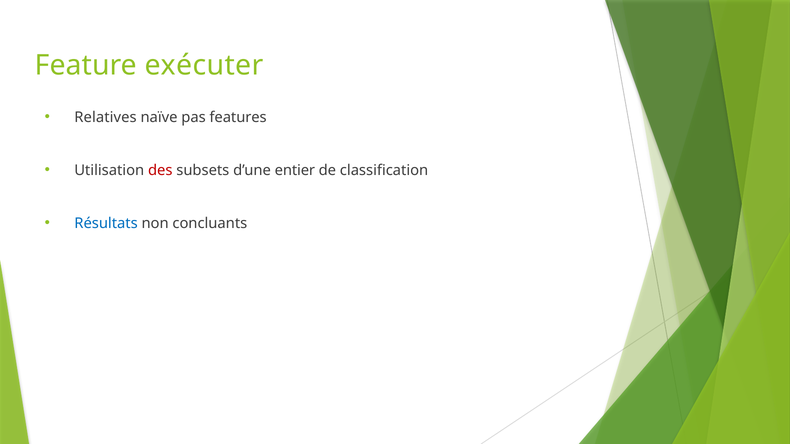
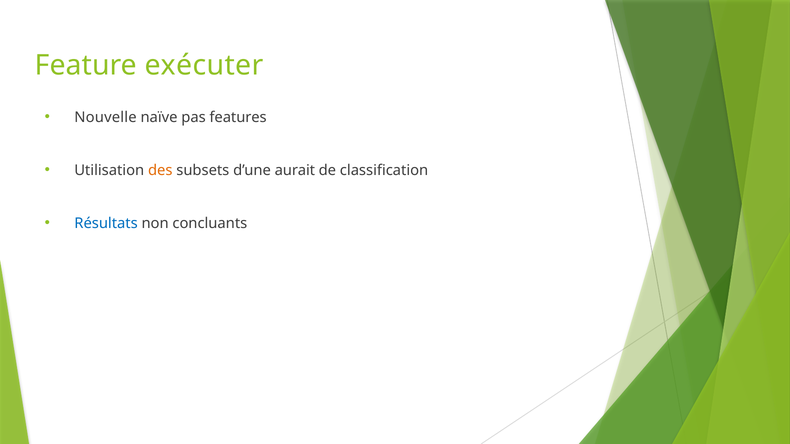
Relatives: Relatives -> Nouvelle (105, 117)
des colour: red -> orange (160, 170)
entier: entier -> aurait (295, 170)
